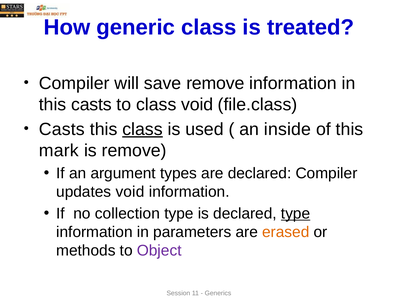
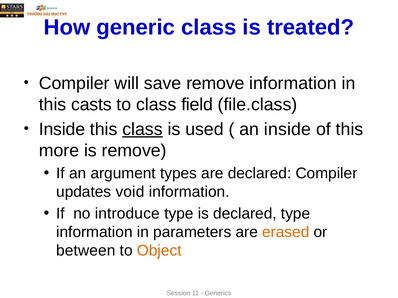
class void: void -> field (197, 105)
Casts: Casts -> Inside (62, 129)
mark: mark -> more (59, 151)
collection: collection -> introduce (127, 214)
type underline: present -> none (296, 214)
methods: methods -> between (86, 251)
Object colour: purple -> orange (159, 251)
